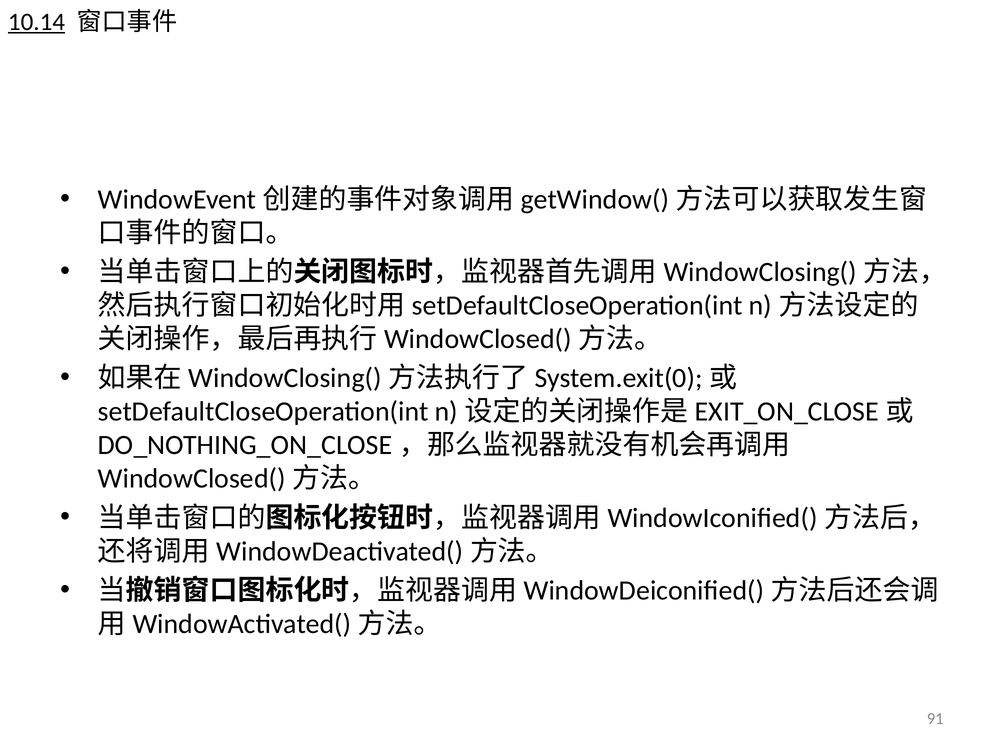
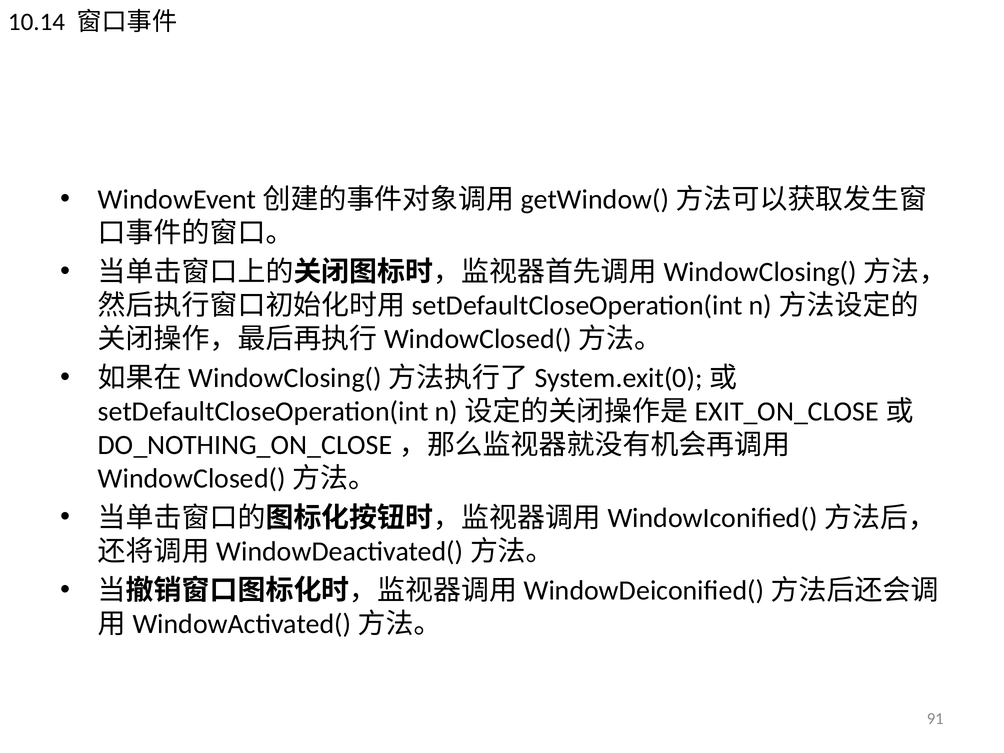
10.14 underline: present -> none (36, 22)
